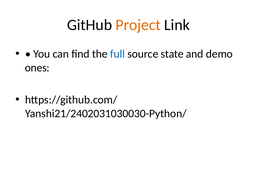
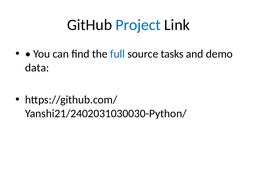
Project colour: orange -> blue (138, 25)
state: state -> tasks (172, 54)
ones: ones -> data (37, 68)
